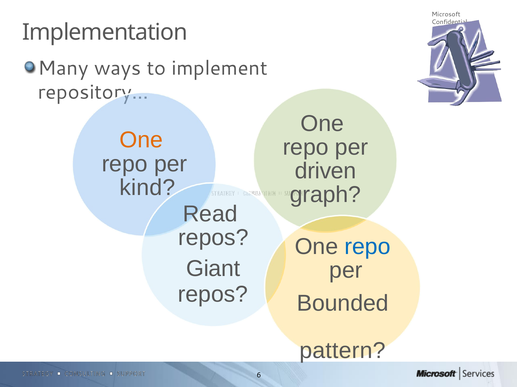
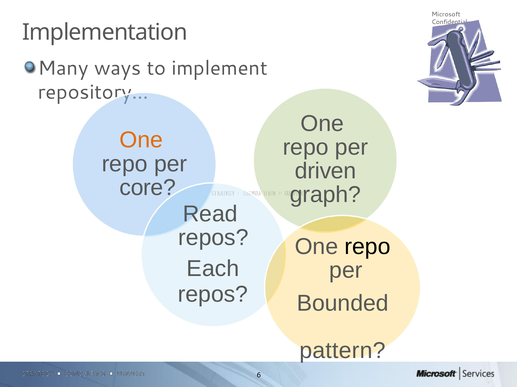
kind: kind -> core (148, 188)
repo colour: blue -> black (368, 247)
Giant: Giant -> Each (213, 269)
